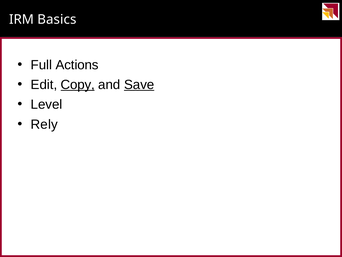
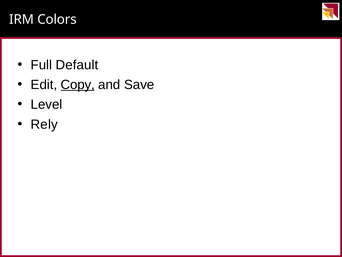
Basics: Basics -> Colors (57, 19)
Actions: Actions -> Default (77, 65)
Save underline: present -> none (139, 85)
